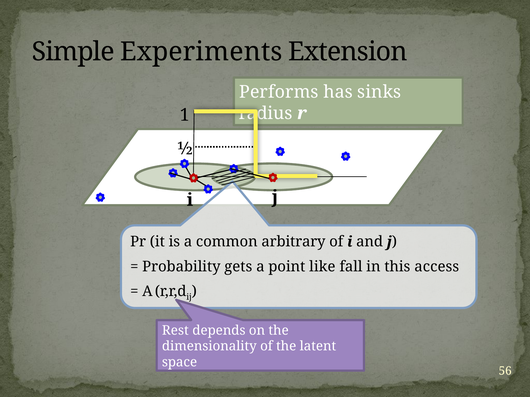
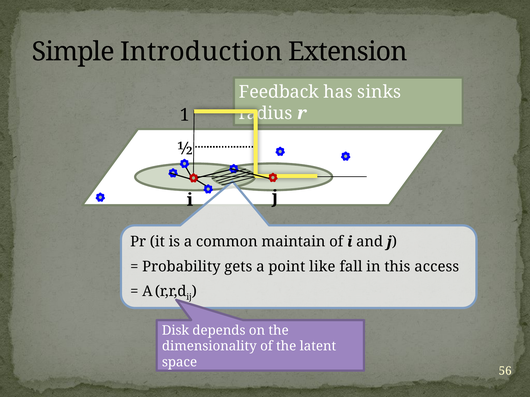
Experiments: Experiments -> Introduction (201, 52)
Performs: Performs -> Feedback (279, 92)
arbitrary: arbitrary -> maintain (293, 242)
Rest: Rest -> Disk (175, 331)
